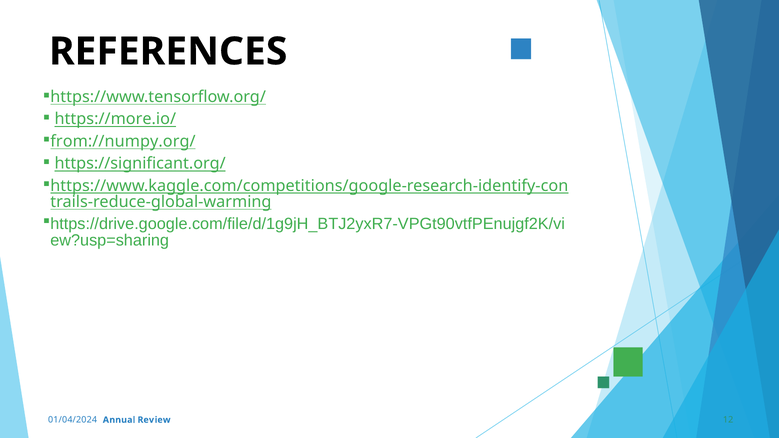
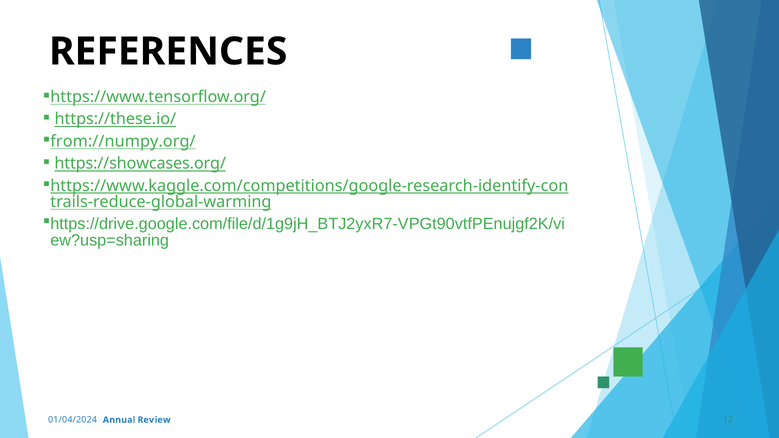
https://more.io/: https://more.io/ -> https://these.io/ (115, 119)
https://significant.org/: https://significant.org/ -> https://showcases.org/ (140, 164)
